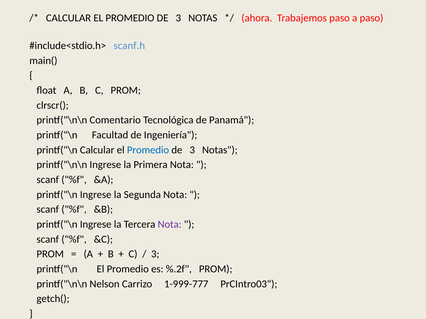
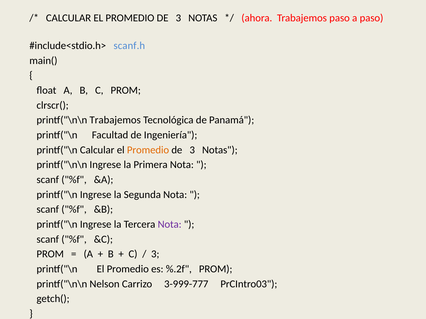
printf("\n\n Comentario: Comentario -> Trabajemos (115, 120)
Promedio colour: blue -> orange (148, 150)
1-999-777: 1-999-777 -> 3-999-777 (186, 284)
